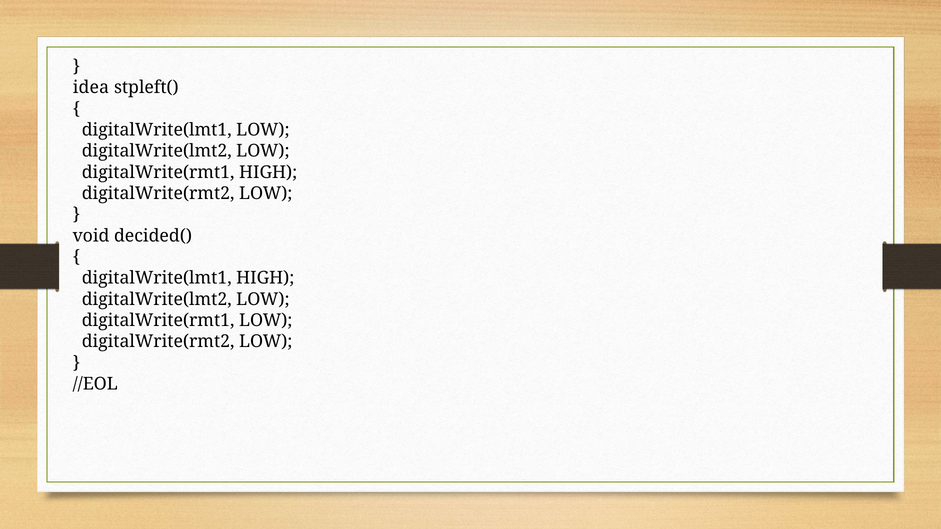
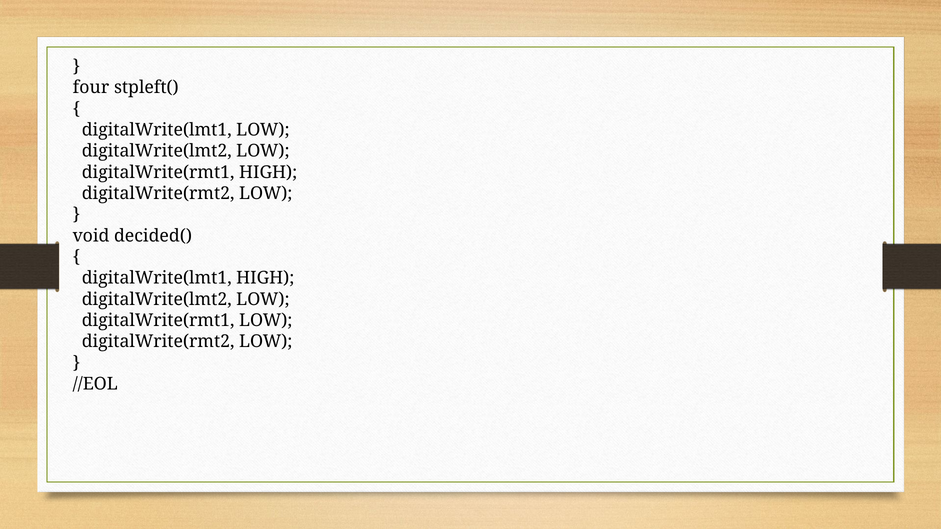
idea: idea -> four (91, 88)
